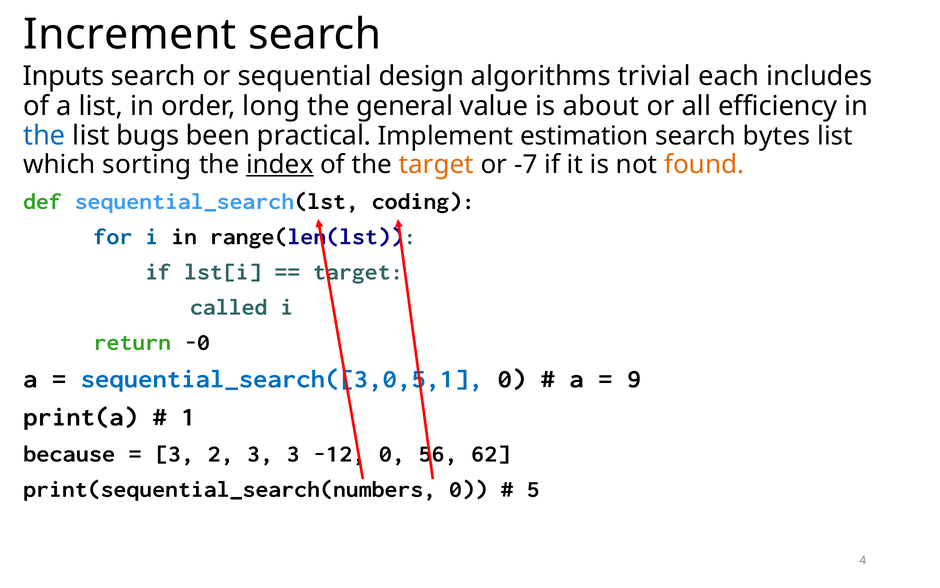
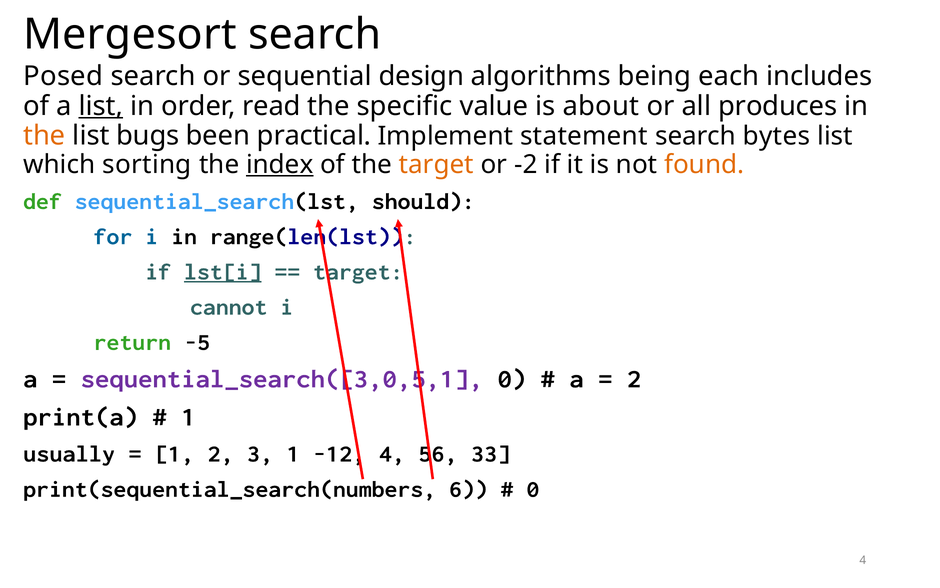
Increment: Increment -> Mergesort (130, 35)
Inputs: Inputs -> Posed (63, 76)
trivial: trivial -> being (655, 76)
list underline: none -> present (101, 106)
long: long -> read (272, 106)
general: general -> specific (405, 106)
efficiency: efficiency -> produces (778, 106)
the colour: blue -> orange (44, 136)
estimation: estimation -> statement (584, 136)
-7: -7 -> -2 (526, 164)
coding: coding -> should (423, 201)
lst[i underline: none -> present (223, 271)
called: called -> cannot (229, 307)
-0: -0 -> -5 (197, 342)
sequential_search([3,0,5,1 colour: blue -> purple (282, 378)
9: 9 -> 2 (634, 378)
because: because -> usually (69, 453)
3: 3 -> 1 (174, 453)
3 3: 3 -> 1 (293, 453)
-12 0: 0 -> 4 (392, 453)
62: 62 -> 33 (491, 453)
print(sequential_search(numbers 0: 0 -> 6 (468, 489)
5: 5 -> 0 (533, 489)
